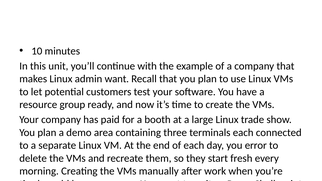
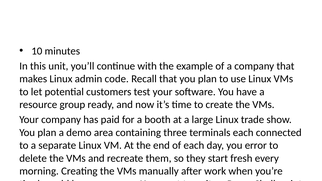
admin want: want -> code (117, 79)
